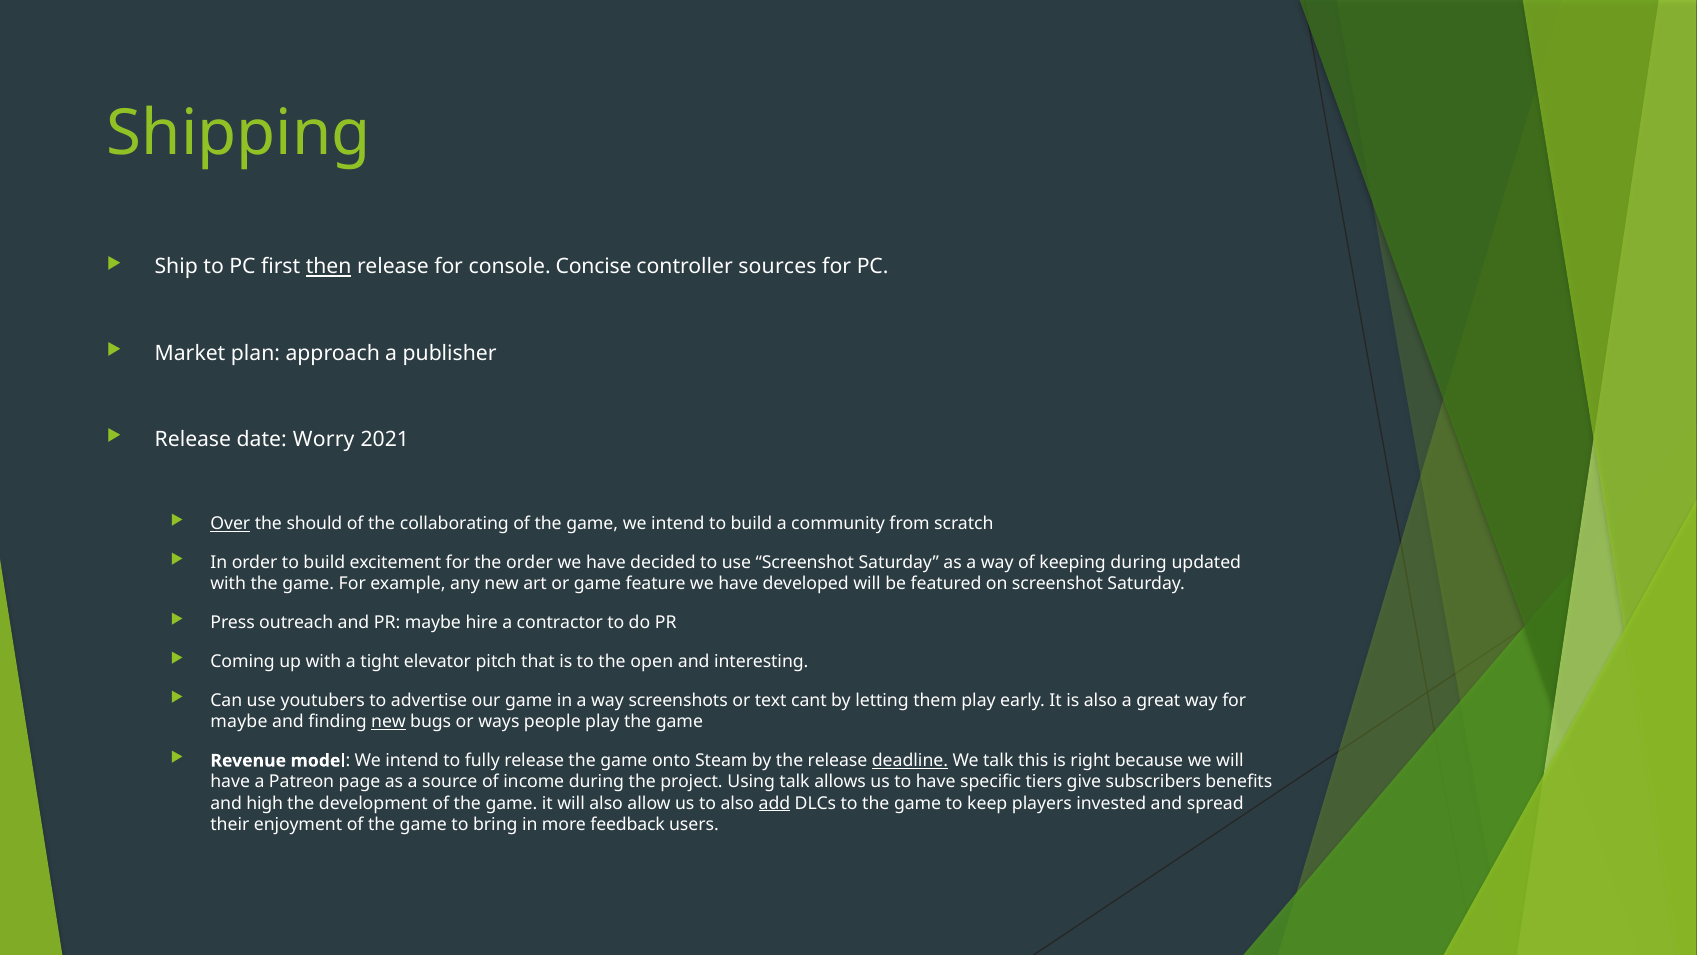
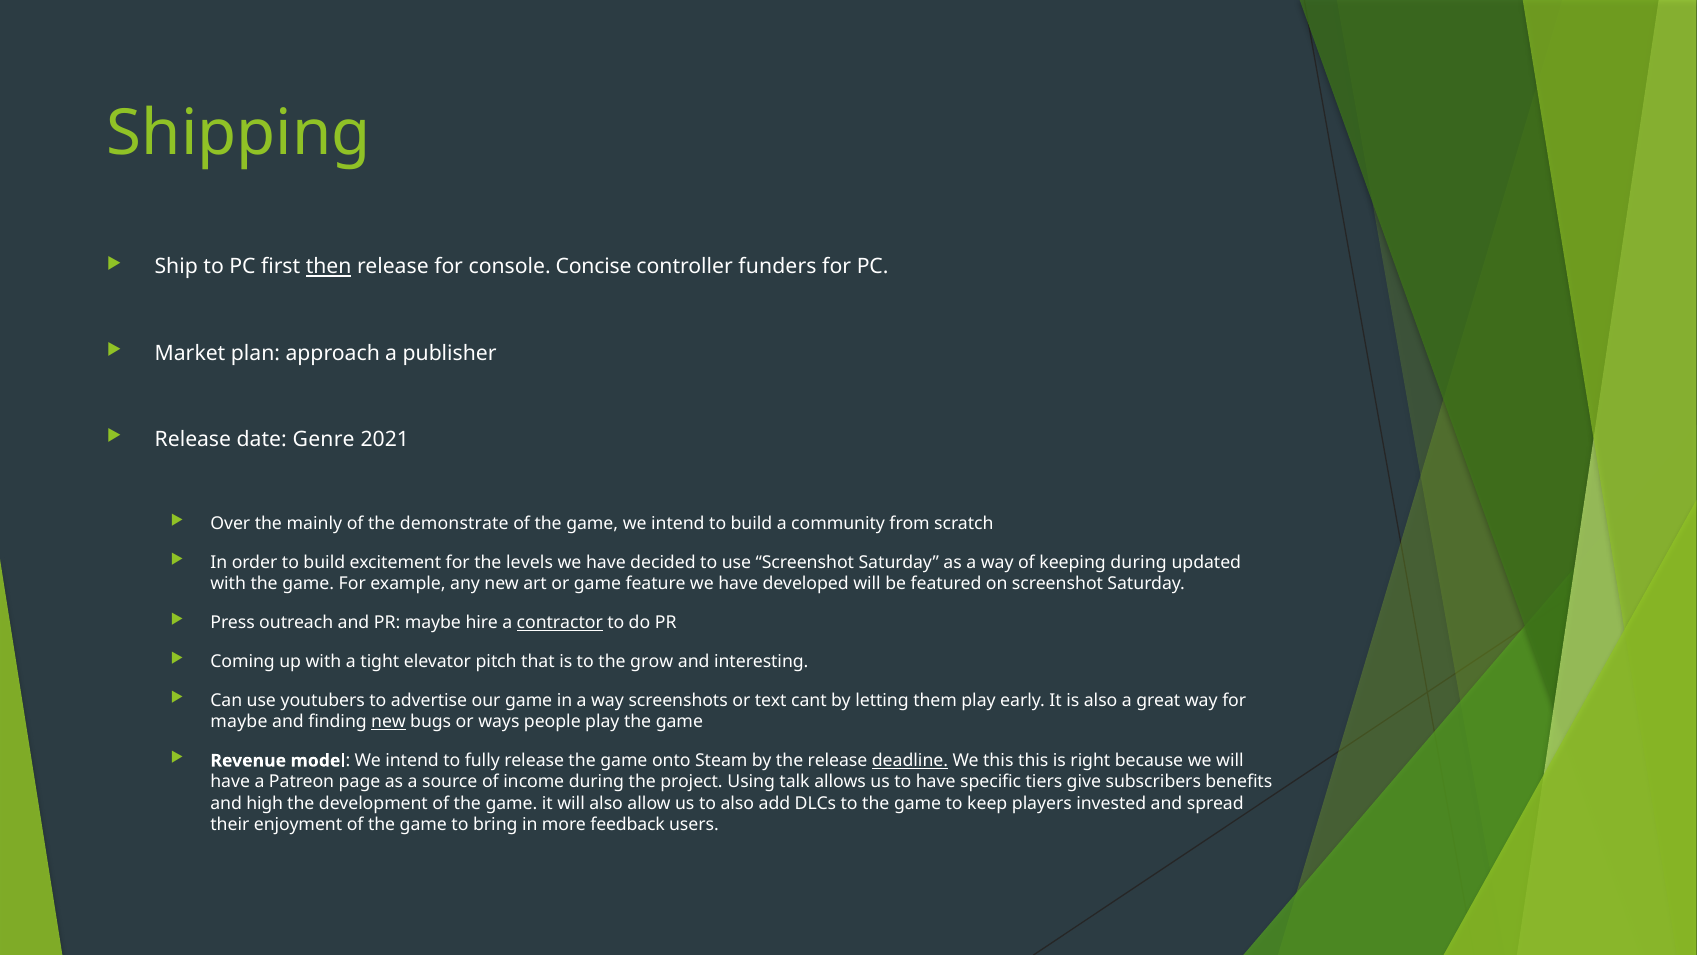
sources: sources -> funders (778, 267)
Worry: Worry -> Genre (324, 439)
Over underline: present -> none (230, 523)
should: should -> mainly (314, 523)
collaborating: collaborating -> demonstrate (454, 523)
the order: order -> levels (530, 562)
contractor underline: none -> present (560, 622)
open: open -> grow (652, 661)
We talk: talk -> this (998, 760)
add underline: present -> none (775, 803)
